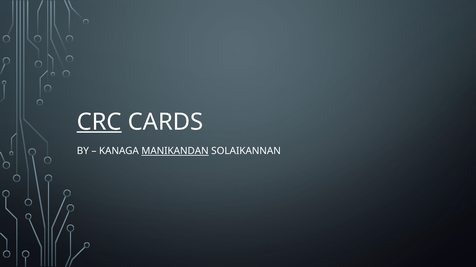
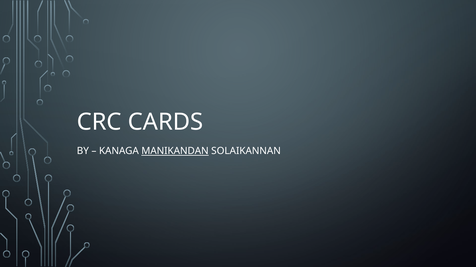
CRC underline: present -> none (99, 122)
